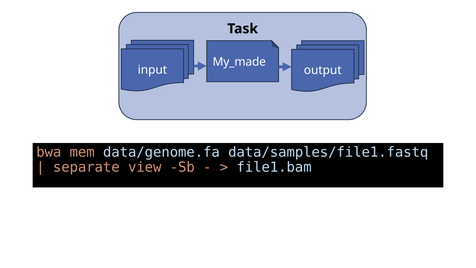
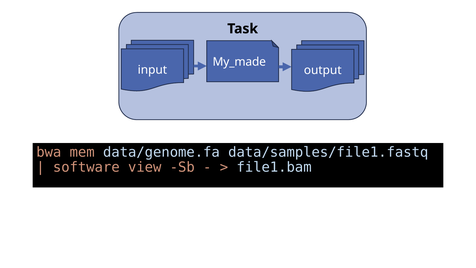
separate: separate -> software (86, 167)
